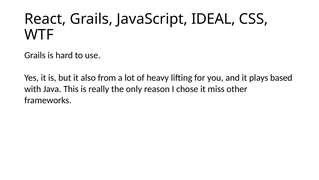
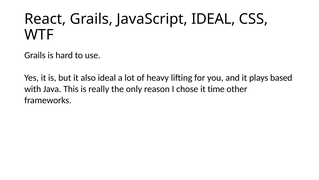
also from: from -> ideal (107, 78)
miss: miss -> time (216, 89)
